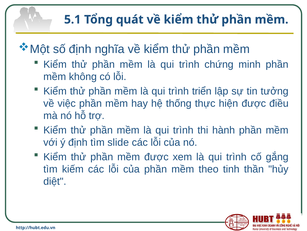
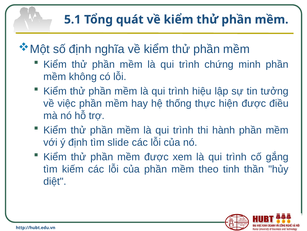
triển: triển -> hiệu (202, 91)
